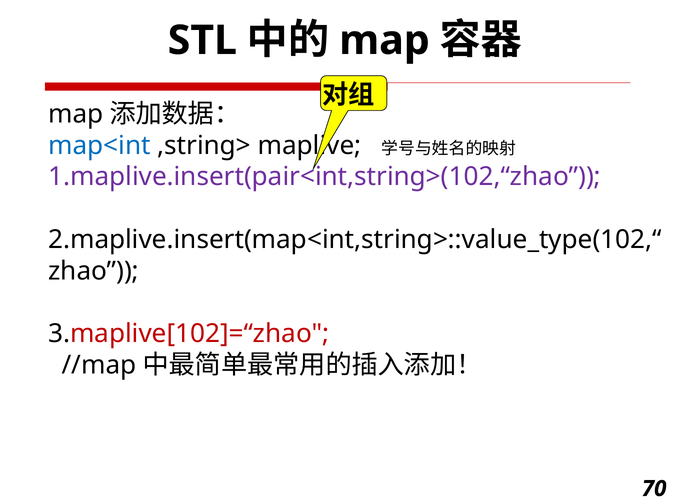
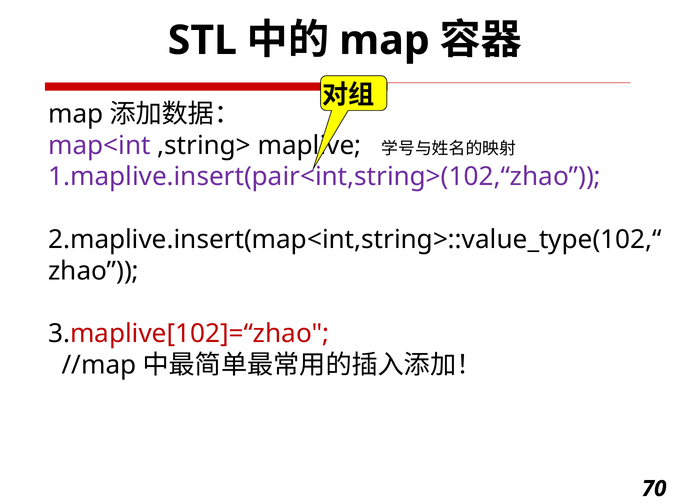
map<int colour: blue -> purple (99, 146)
